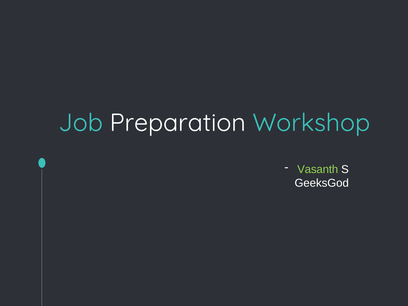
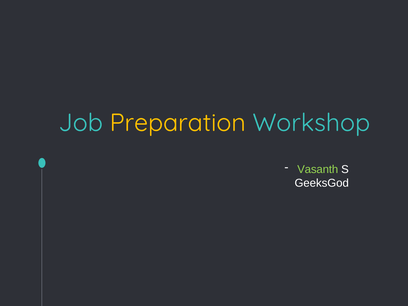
Preparation colour: white -> yellow (178, 123)
